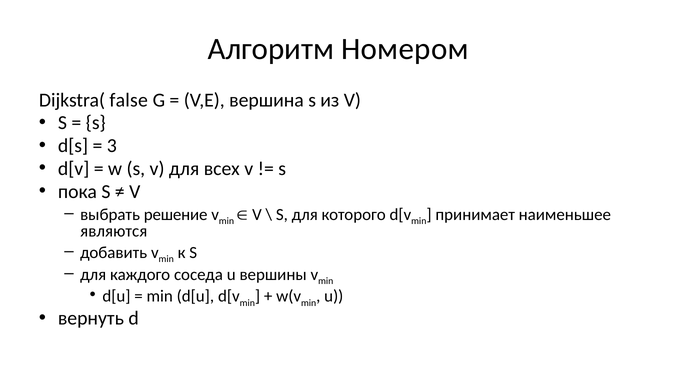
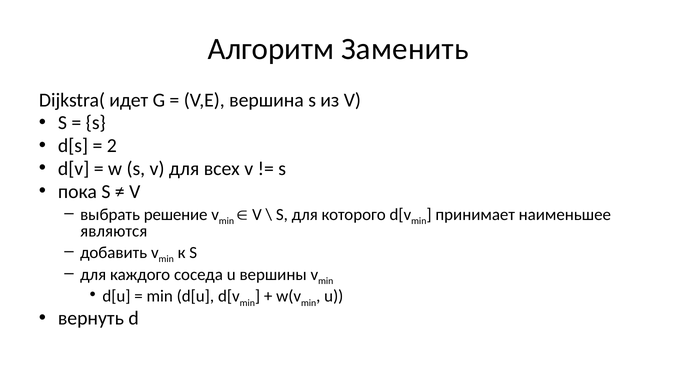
Номером: Номером -> Заменить (405, 49)
false: false -> идет (129, 100)
3: 3 -> 2 (112, 146)
